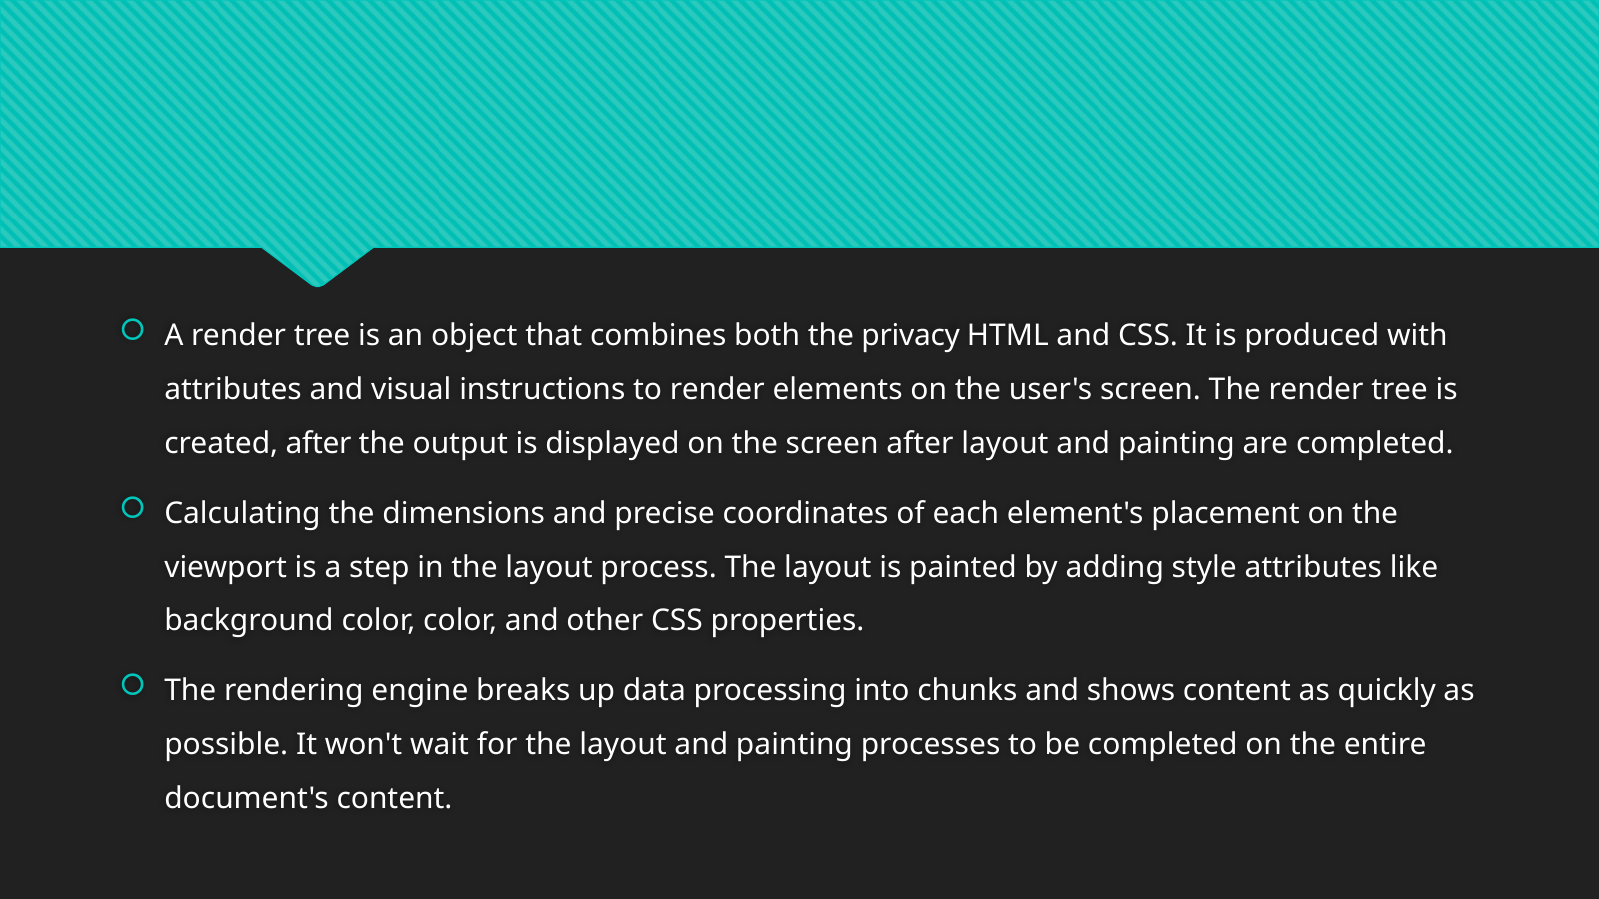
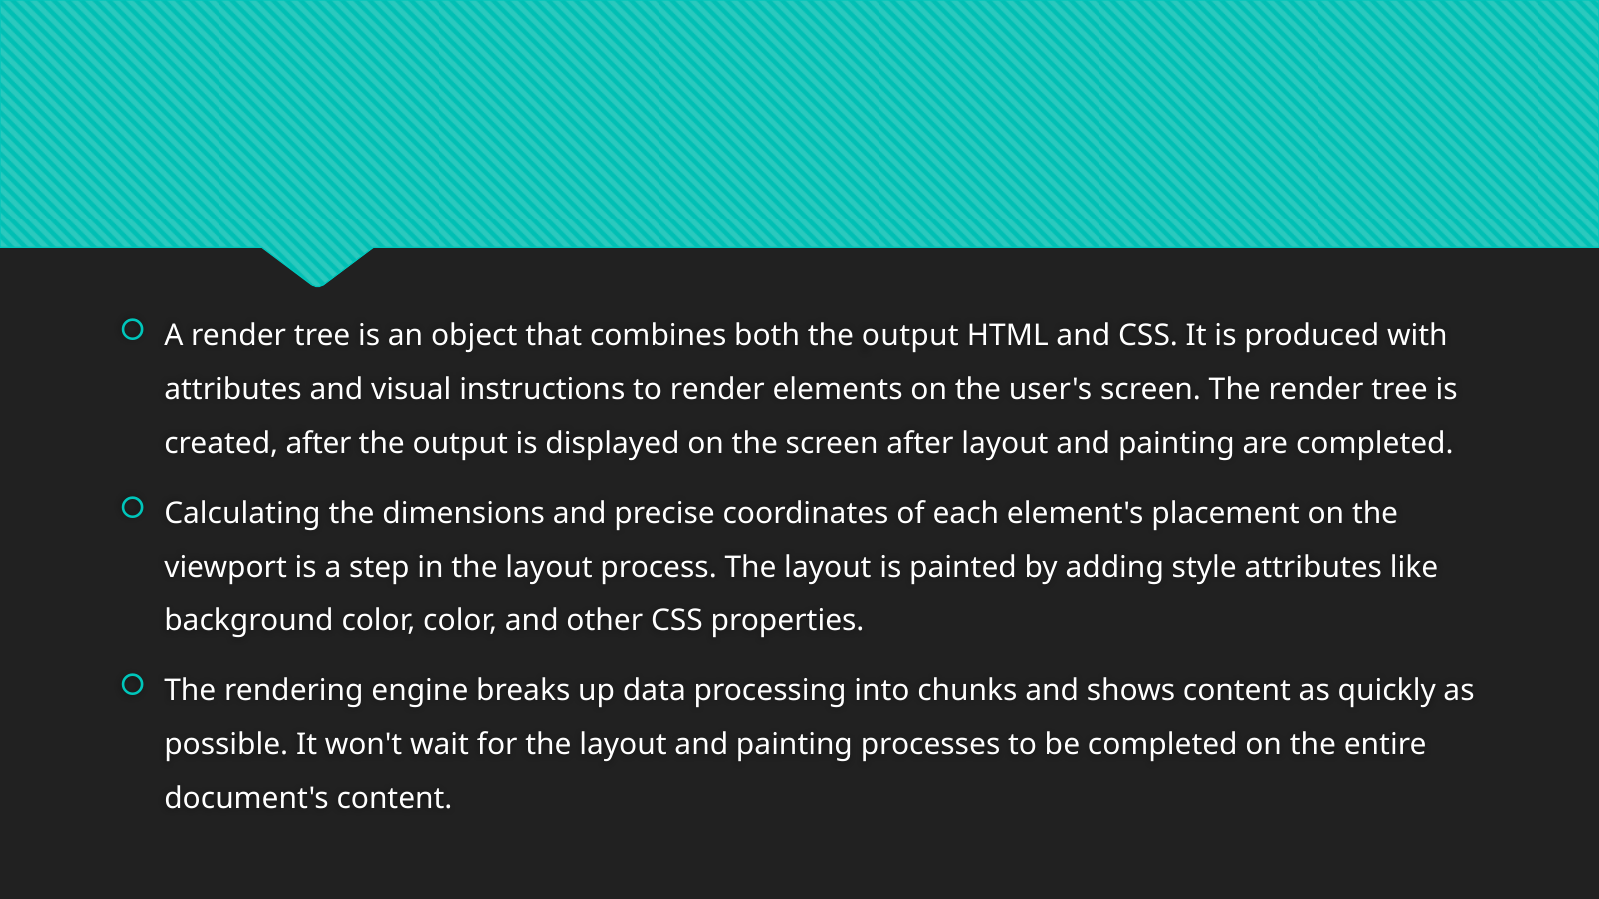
both the privacy: privacy -> output (910, 336)
